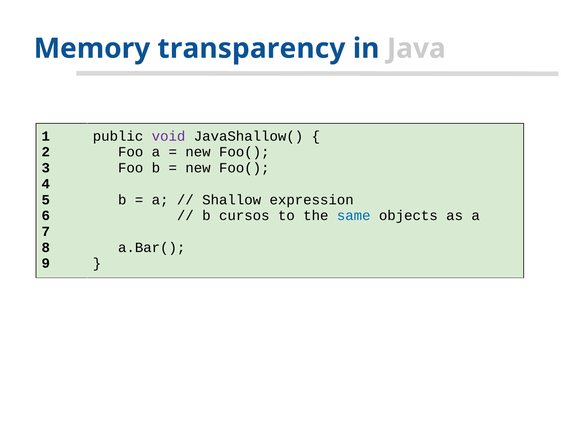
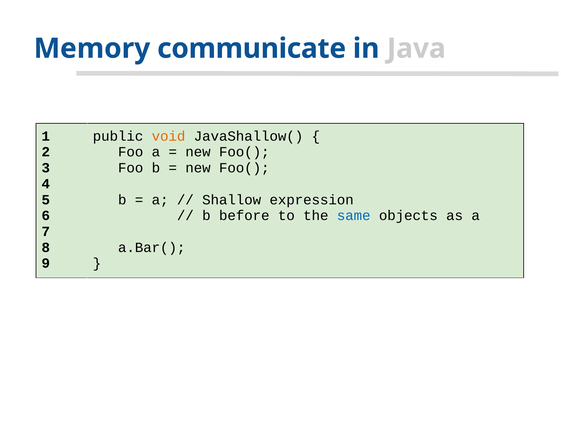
transparency: transparency -> communicate (252, 48)
void colour: purple -> orange (169, 136)
cursos: cursos -> before (244, 215)
